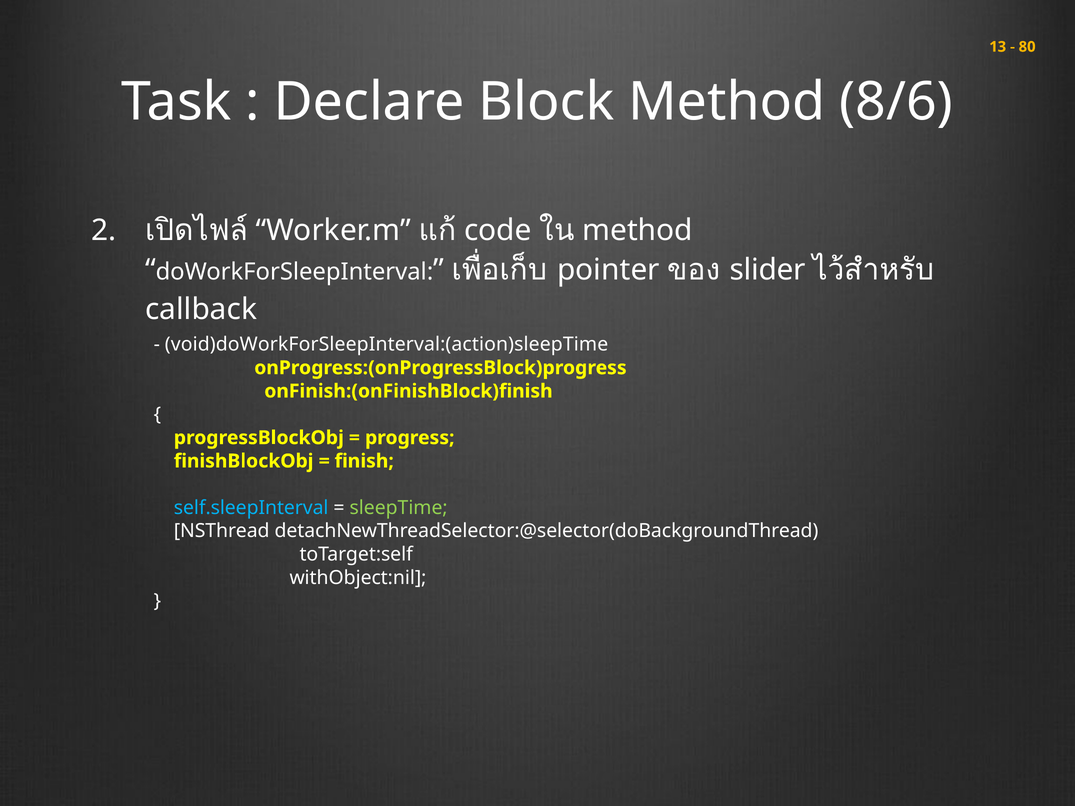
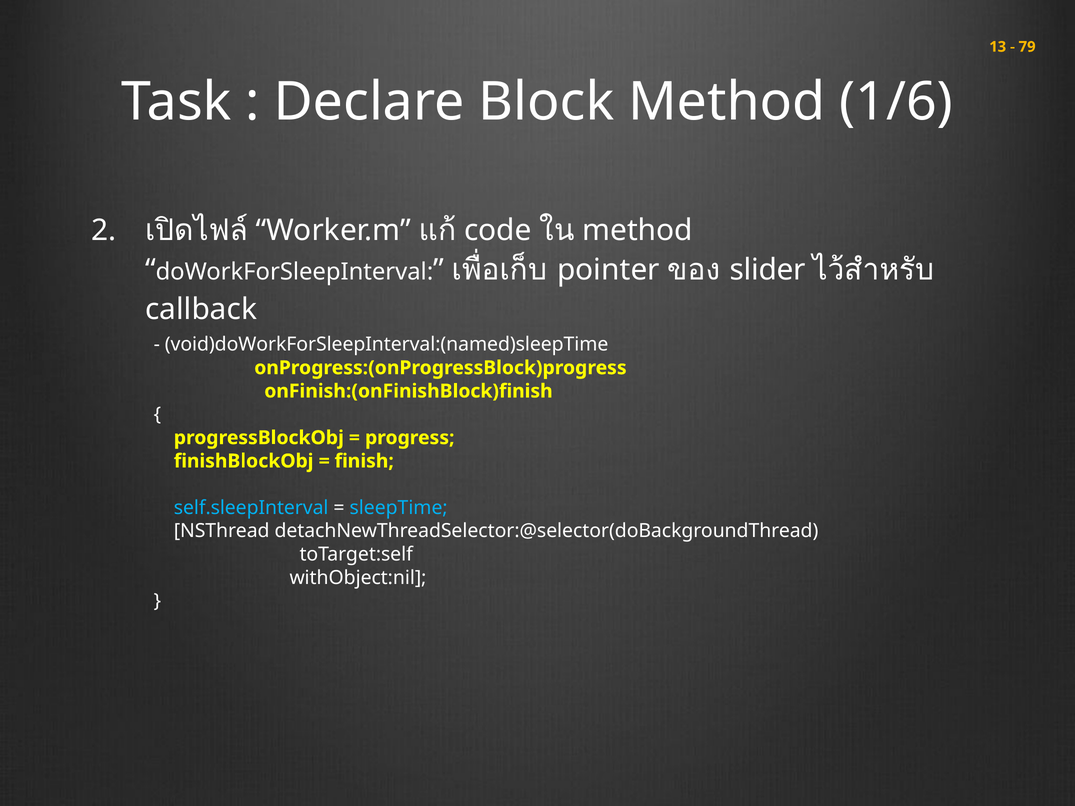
80: 80 -> 79 (1027, 47)
8/6: 8/6 -> 1/6 (896, 102)
void)doWorkForSleepInterval:(action)sleepTime: void)doWorkForSleepInterval:(action)sleepTime -> void)doWorkForSleepInterval:(named)sleepTime (387, 345)
sleepTime colour: light green -> light blue (399, 508)
